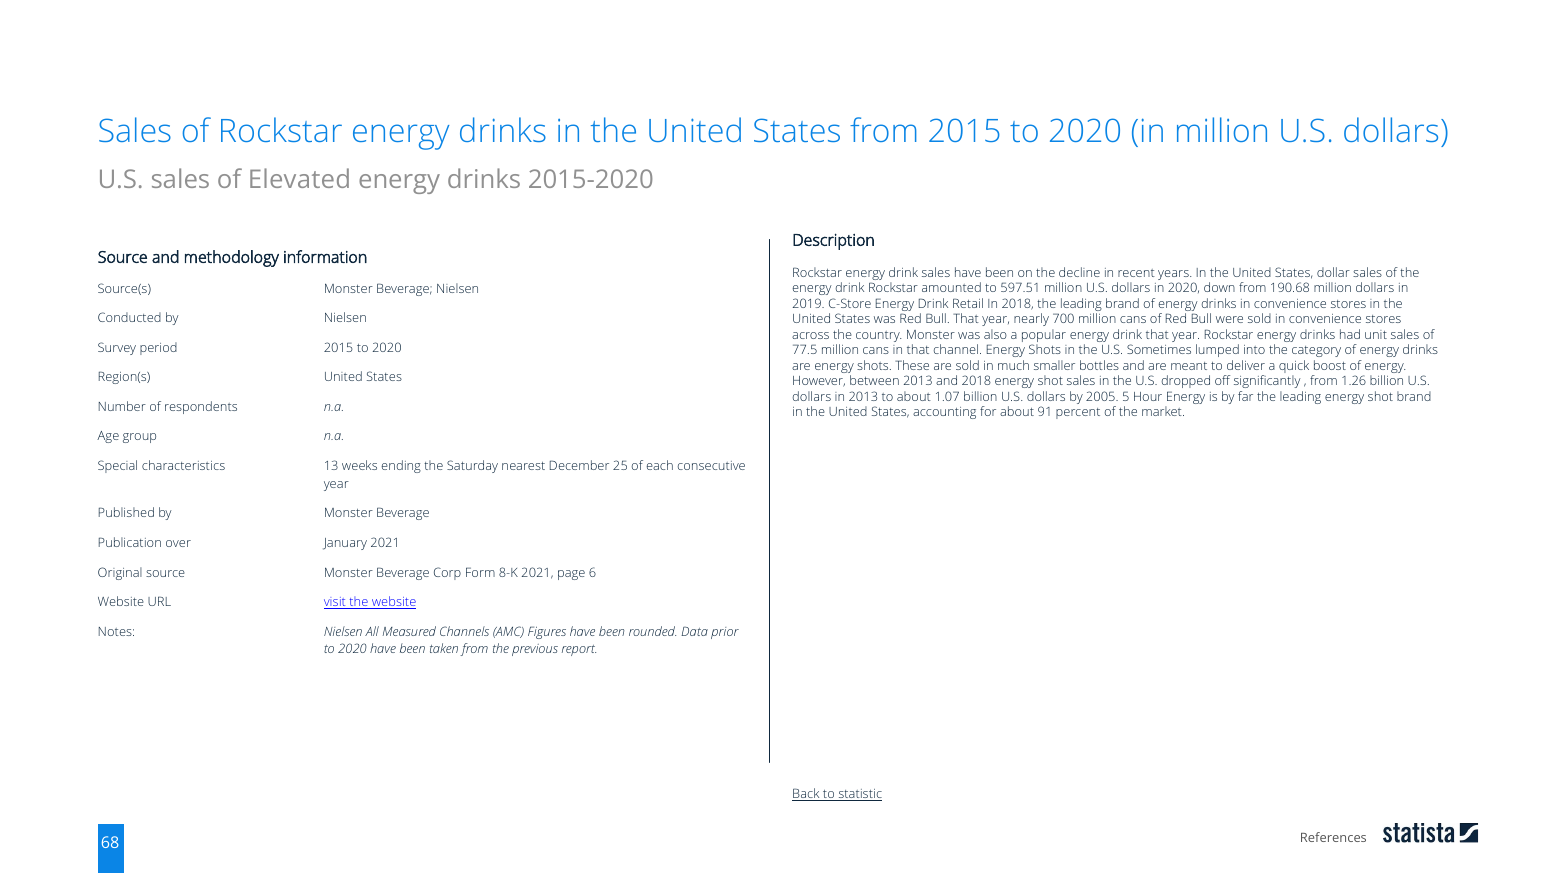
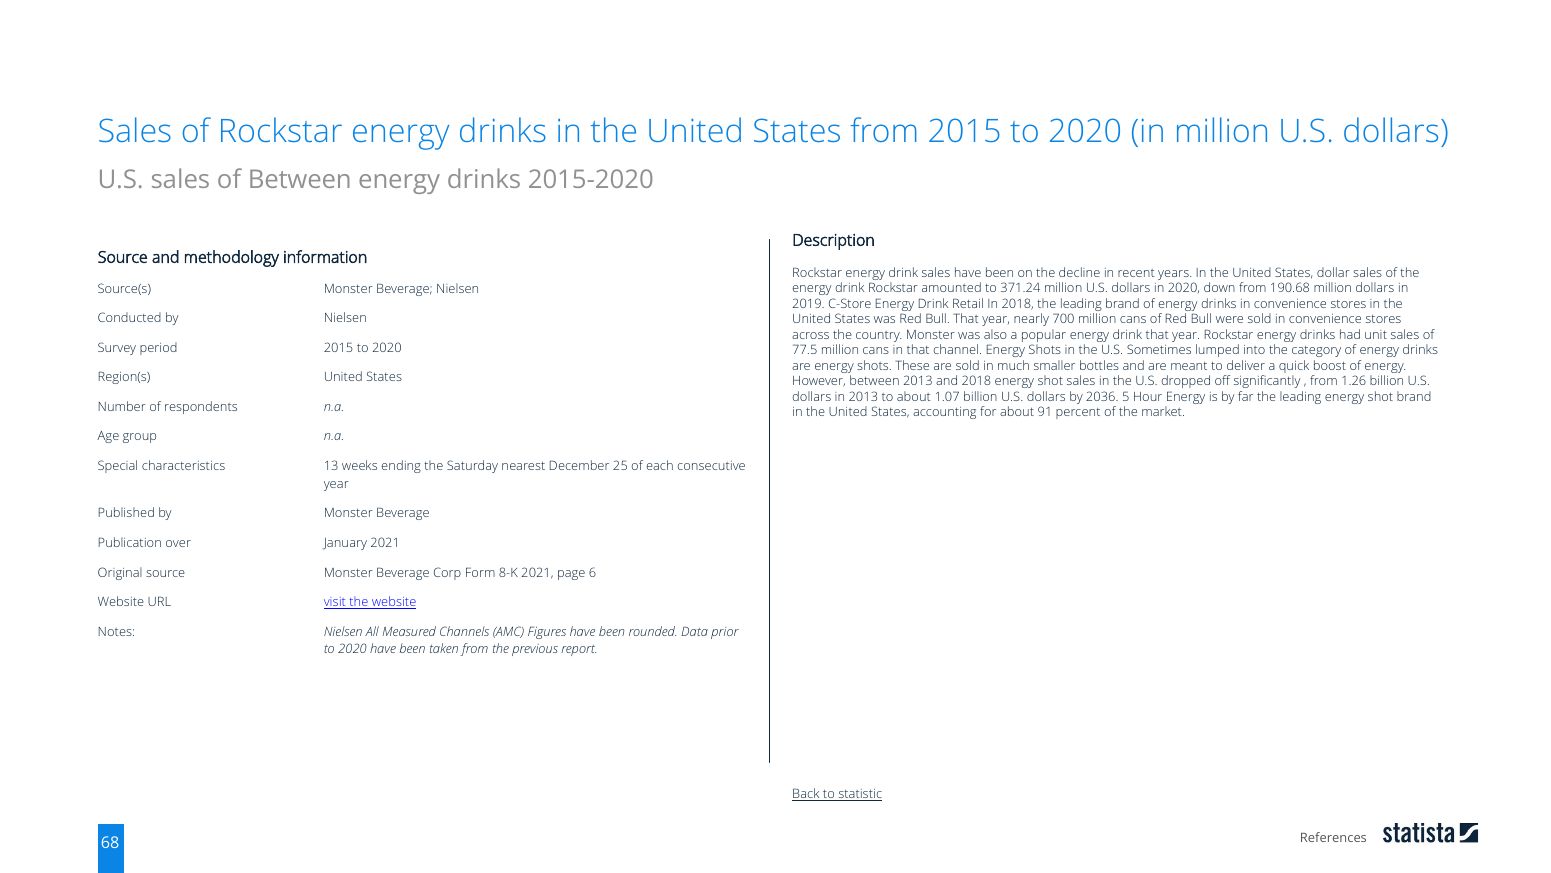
of Elevated: Elevated -> Between (300, 180)
597.51: 597.51 -> 371.24 (1020, 288)
2005: 2005 -> 2036 (1102, 397)
